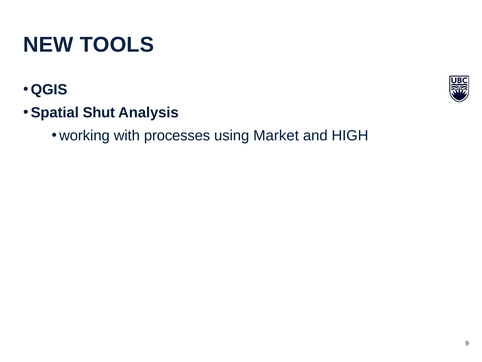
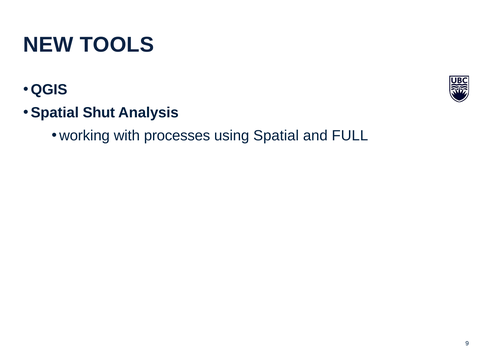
using Market: Market -> Spatial (276, 136)
HIGH: HIGH -> FULL (350, 136)
